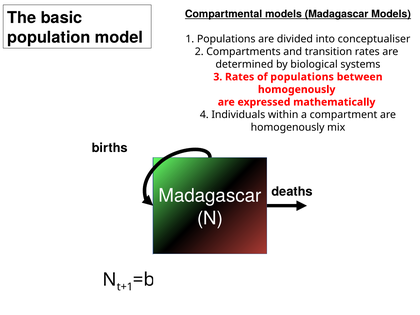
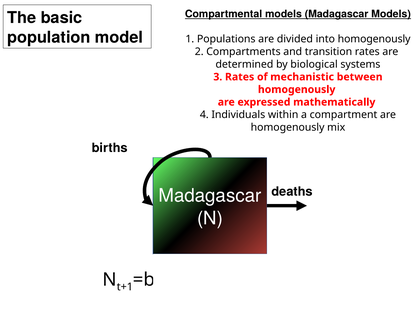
into conceptualiser: conceptualiser -> homogenously (374, 39)
of populations: populations -> mechanistic (302, 77)
